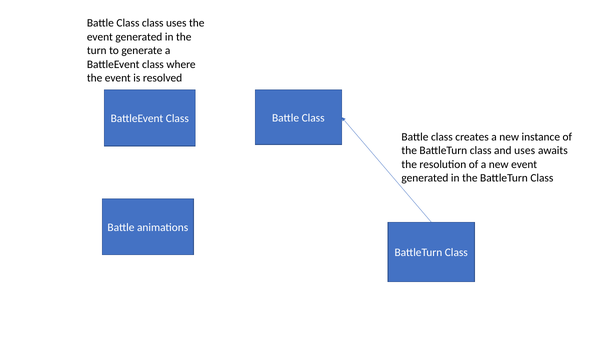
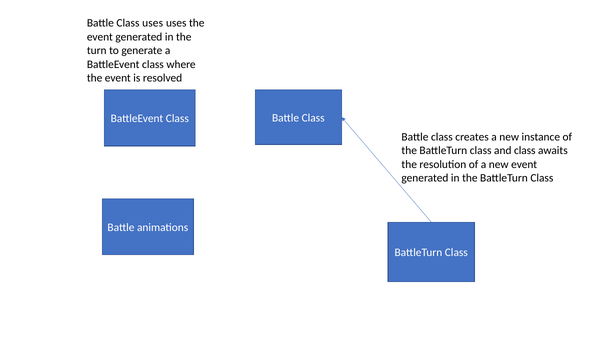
Class class: class -> uses (153, 23)
and uses: uses -> class (525, 150)
